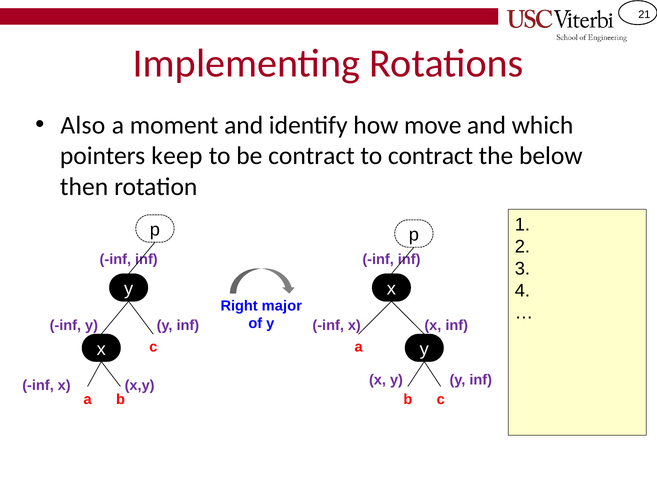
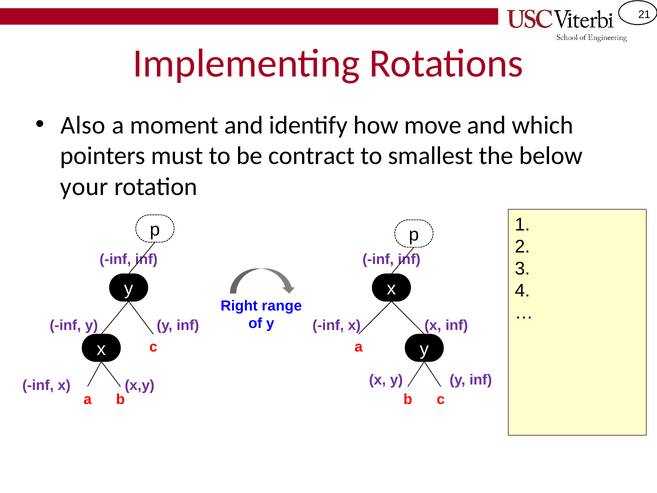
keep: keep -> must (177, 156)
to contract: contract -> smallest (430, 156)
then: then -> your (84, 187)
major: major -> range (282, 306)
